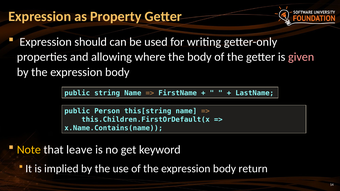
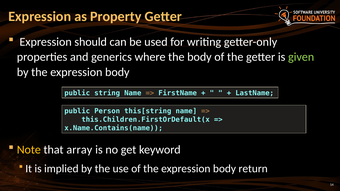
allowing: allowing -> generics (111, 57)
given colour: pink -> light green (301, 57)
leave: leave -> array (79, 150)
